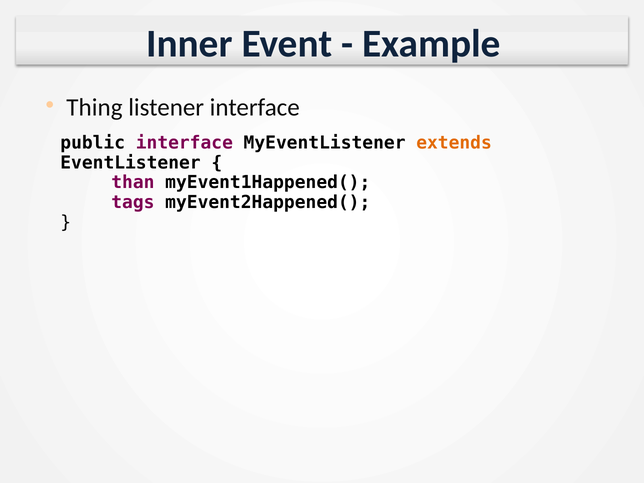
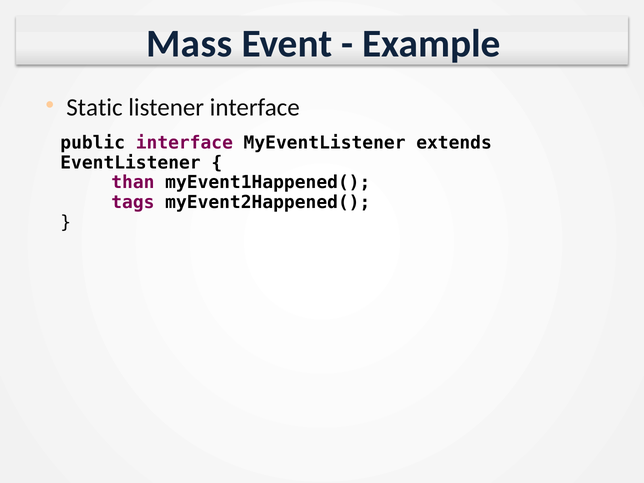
Inner: Inner -> Mass (189, 44)
Thing: Thing -> Static (94, 108)
extends colour: orange -> black (454, 143)
